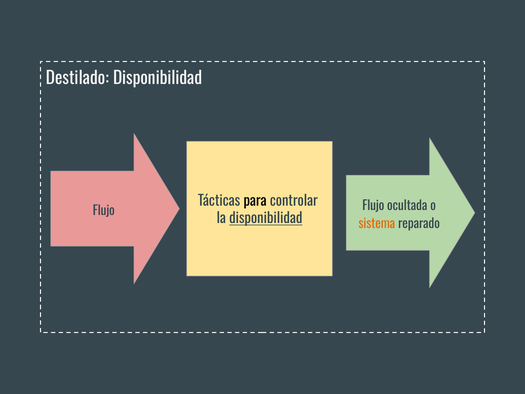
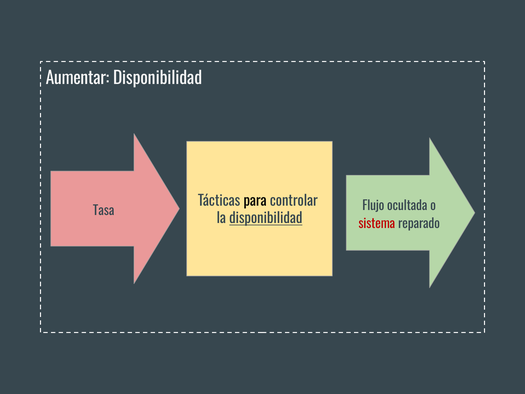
Destilado: Destilado -> Aumentar (77, 78)
Flujo: Flujo -> Tasa (104, 211)
sistema colour: orange -> red (377, 224)
